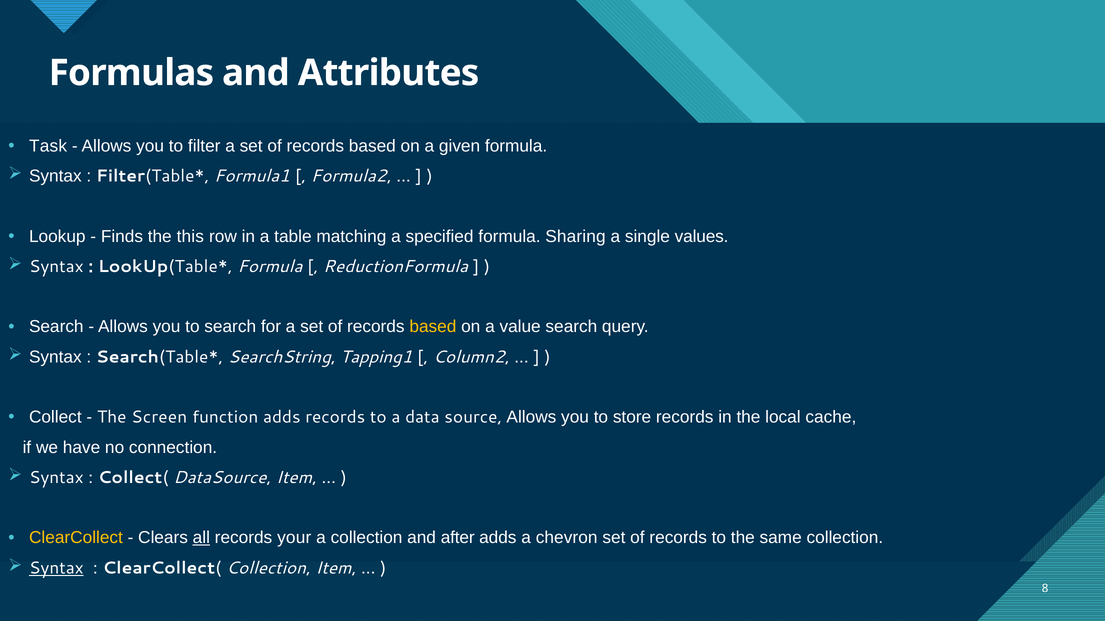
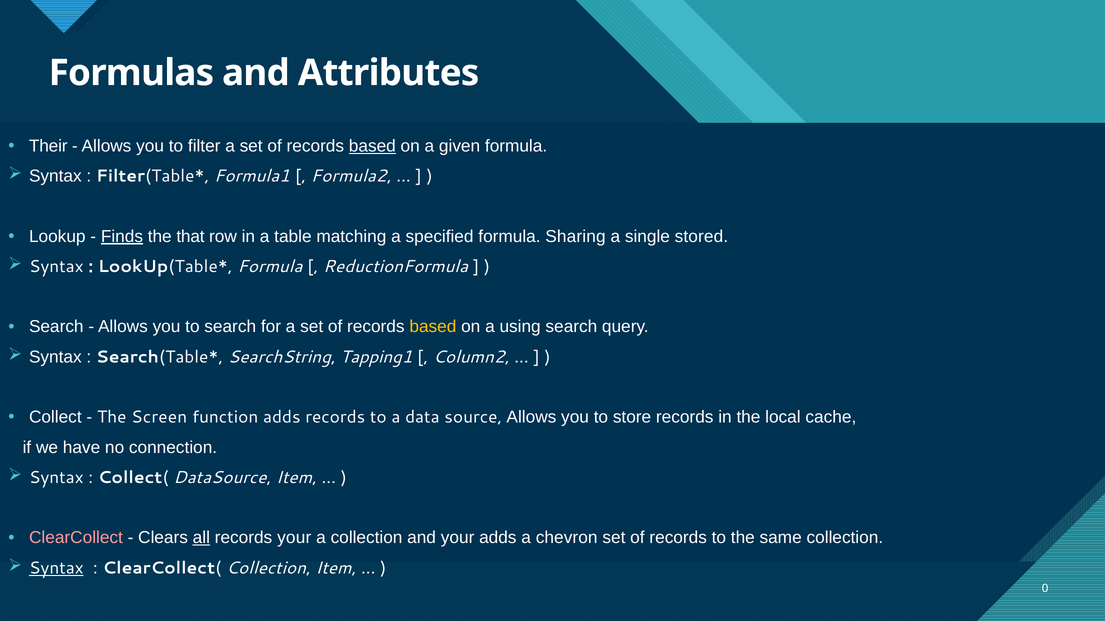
Task: Task -> Their (48, 146)
based underline: none -> present (372, 146)
Finds underline: none -> present (122, 237)
this: this -> that (190, 237)
values: values -> stored (701, 237)
value: value -> using (520, 327)
ClearCollect colour: yellow -> pink (76, 538)
and after: after -> your (458, 538)
8: 8 -> 0 (1045, 589)
